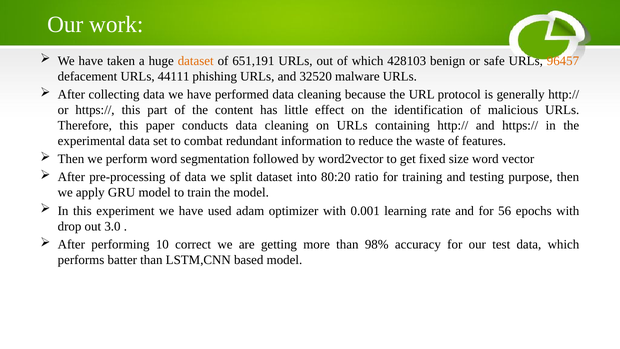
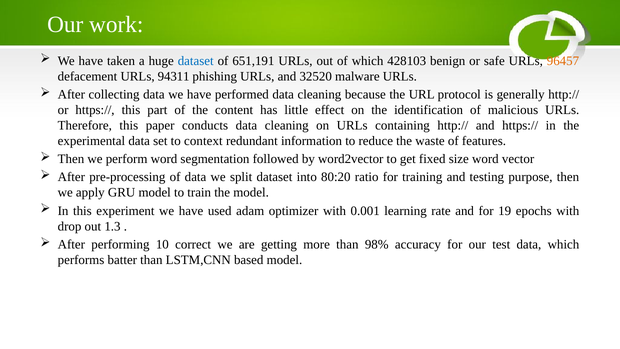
dataset colour: orange -> blue (196, 61)
44111: 44111 -> 94311 (174, 76)
combat: combat -> context (203, 141)
56: 56 -> 19 (505, 211)
3.0: 3.0 -> 1.3 (112, 226)
